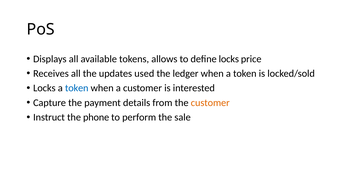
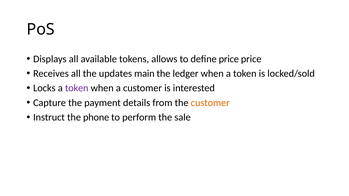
define locks: locks -> price (229, 59)
used: used -> main (144, 74)
token colour: blue -> purple (77, 88)
